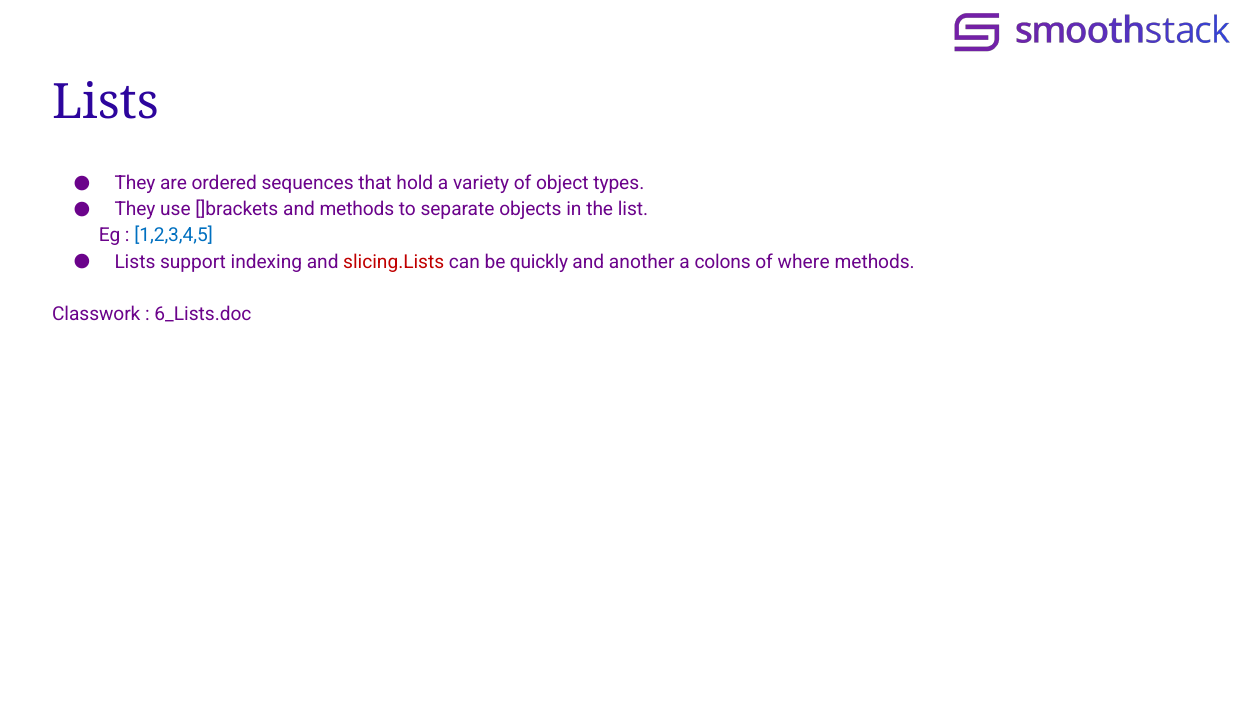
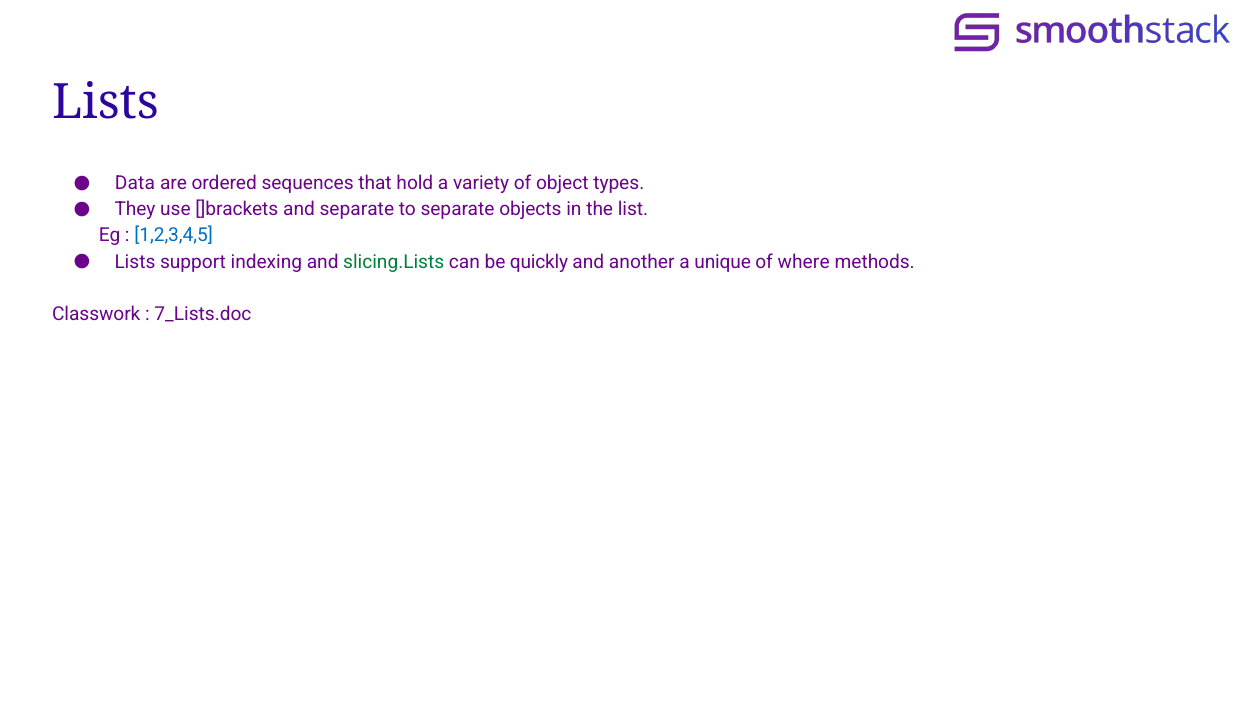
They: They -> Data (135, 183)
and methods: methods -> separate (357, 209)
slicing.Lists colour: red -> green (394, 262)
colons: colons -> unique (723, 262)
6_Lists.doc: 6_Lists.doc -> 7_Lists.doc (203, 314)
